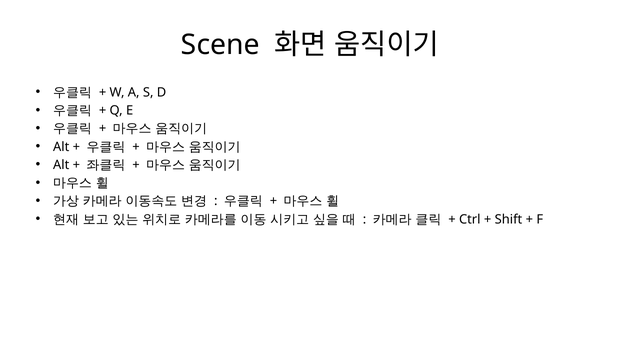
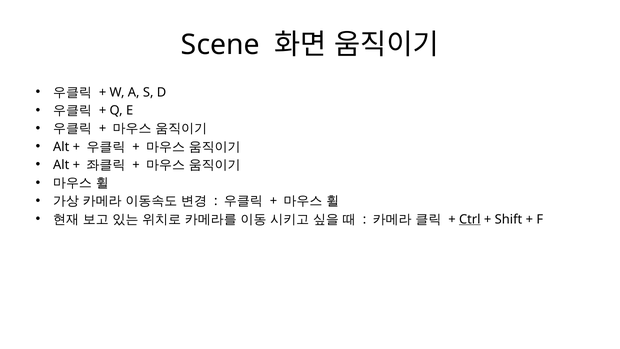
Ctrl underline: none -> present (470, 219)
